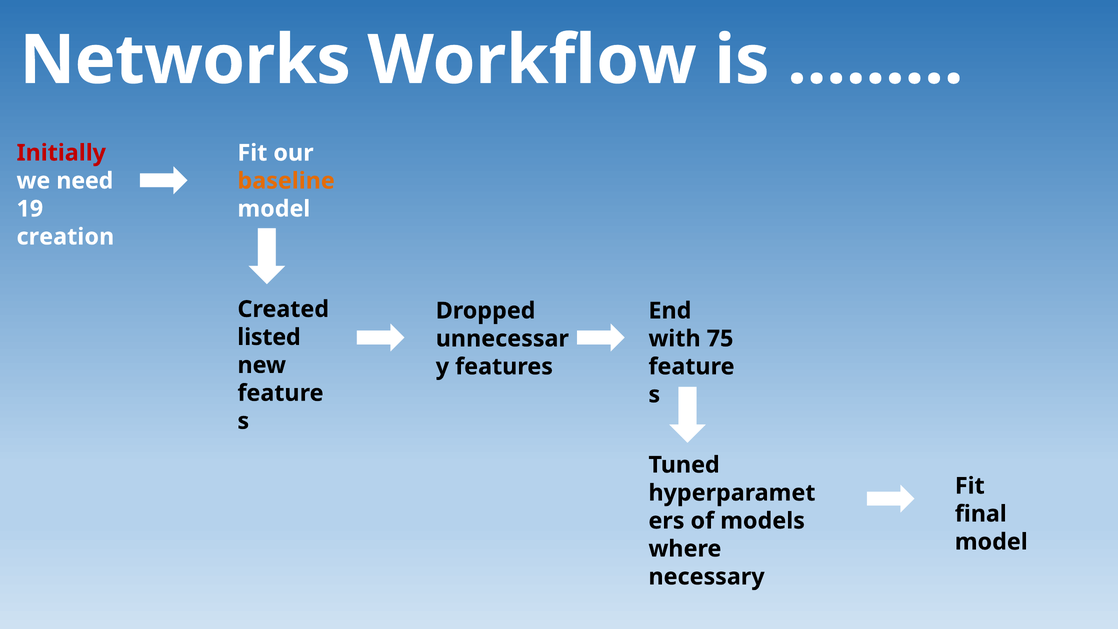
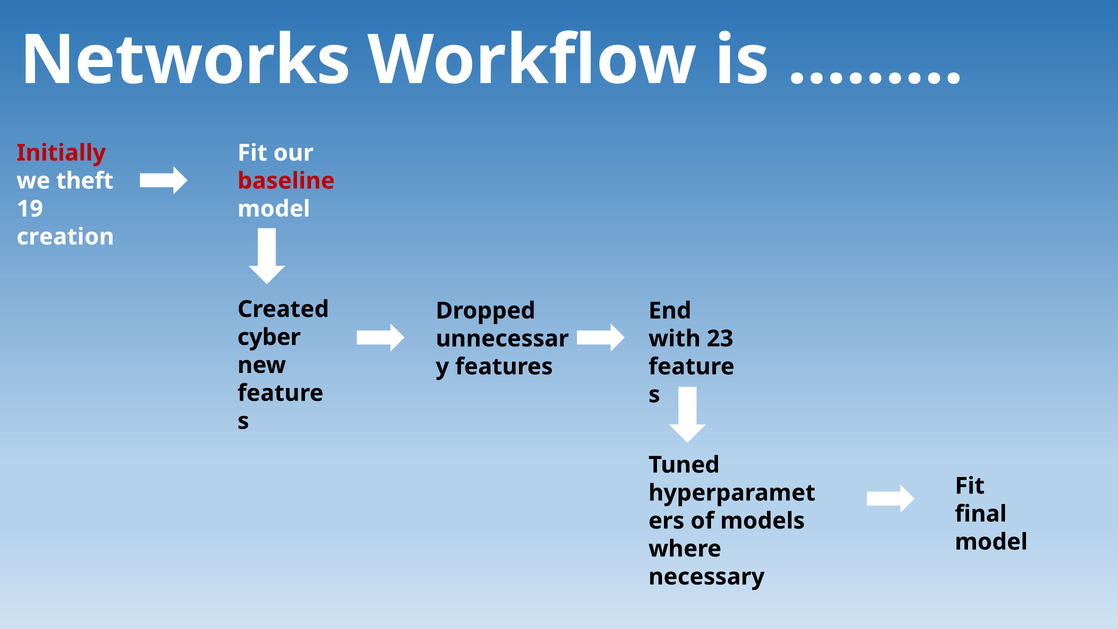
need: need -> theft (85, 181)
baseline colour: orange -> red (286, 181)
listed: listed -> cyber (269, 337)
75: 75 -> 23 (720, 339)
